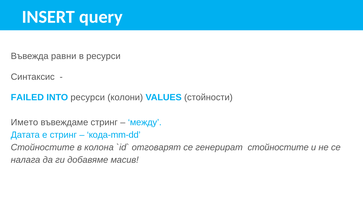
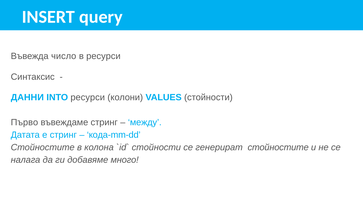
равни: равни -> число (64, 56)
FAILED: FAILED -> ДАННИ (27, 97)
Името: Името -> Първо (24, 122)
отговарят: отговарят -> стойности (156, 147)
масив: масив -> много (125, 160)
